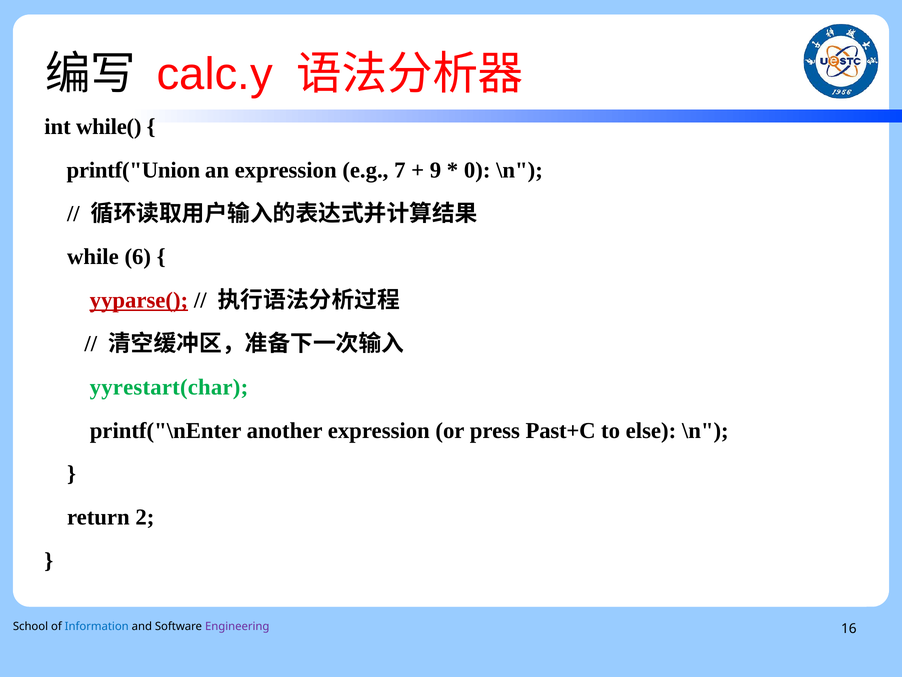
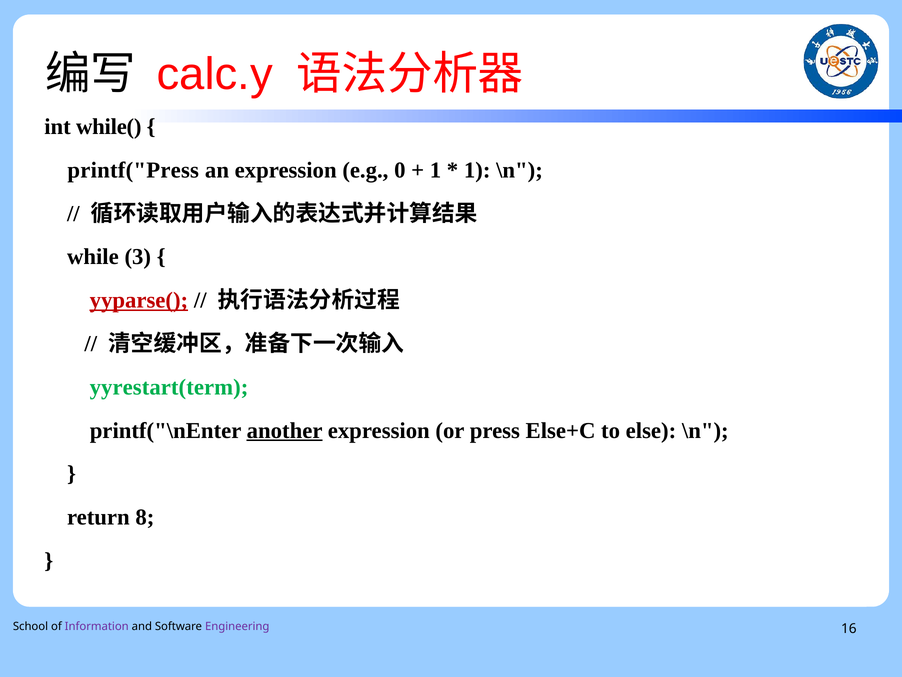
printf("Union: printf("Union -> printf("Press (133, 170)
7: 7 -> 0 (400, 170)
9: 9 -> 1 (436, 170)
0: 0 -> 1 (477, 170)
6: 6 -> 3 (138, 257)
yyrestart(char: yyrestart(char -> yyrestart(term (169, 387)
another underline: none -> present (285, 430)
Past+C: Past+C -> Else+C (561, 430)
2: 2 -> 8 (145, 517)
Information colour: blue -> purple (97, 626)
